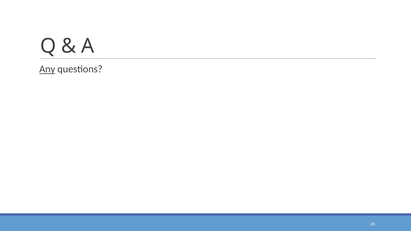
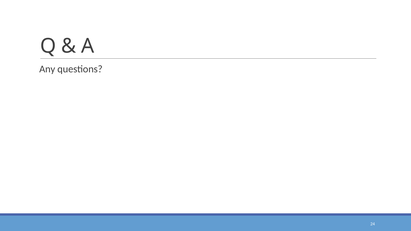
Any underline: present -> none (47, 69)
